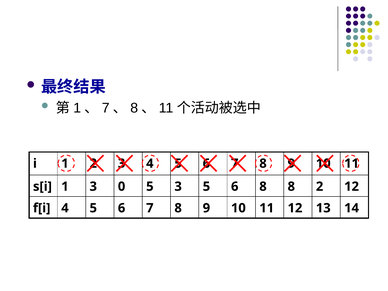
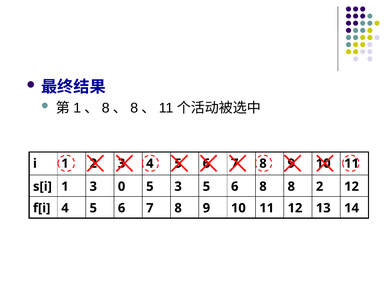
7: 7 -> 8 (106, 108)
